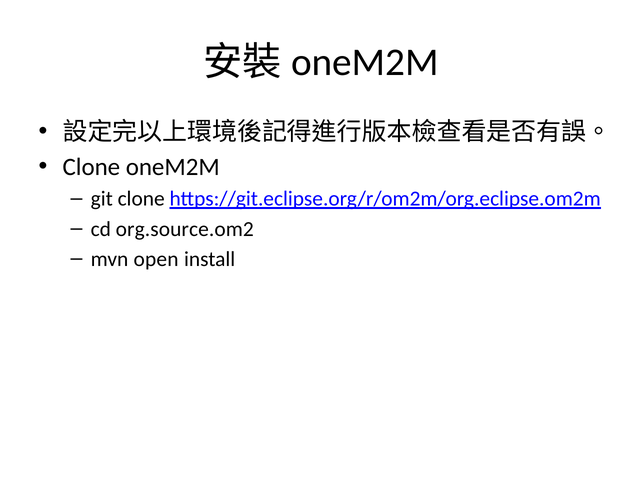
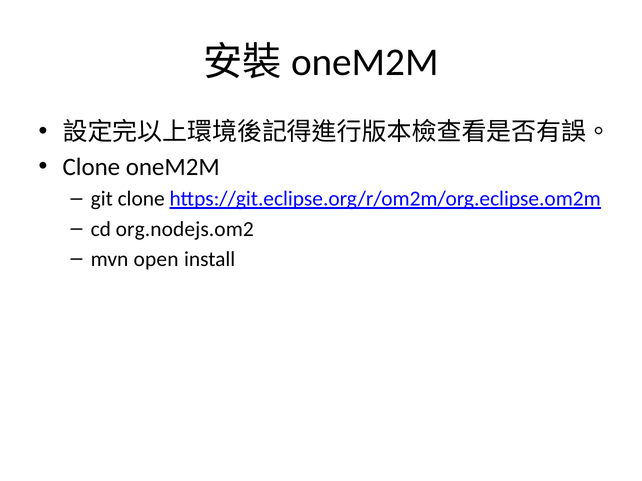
org.source.om2: org.source.om2 -> org.nodejs.om2 (185, 229)
